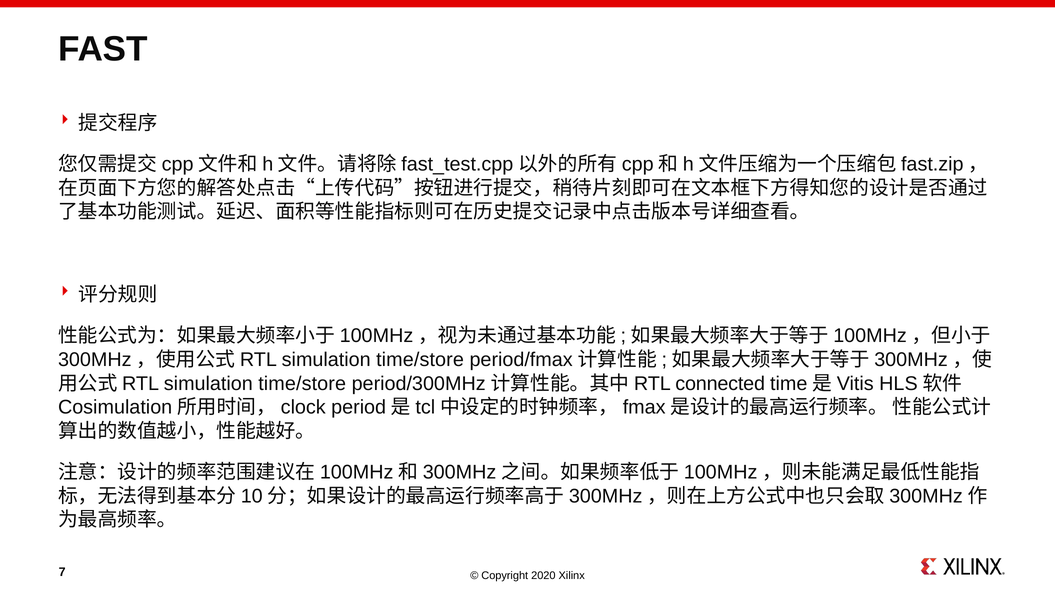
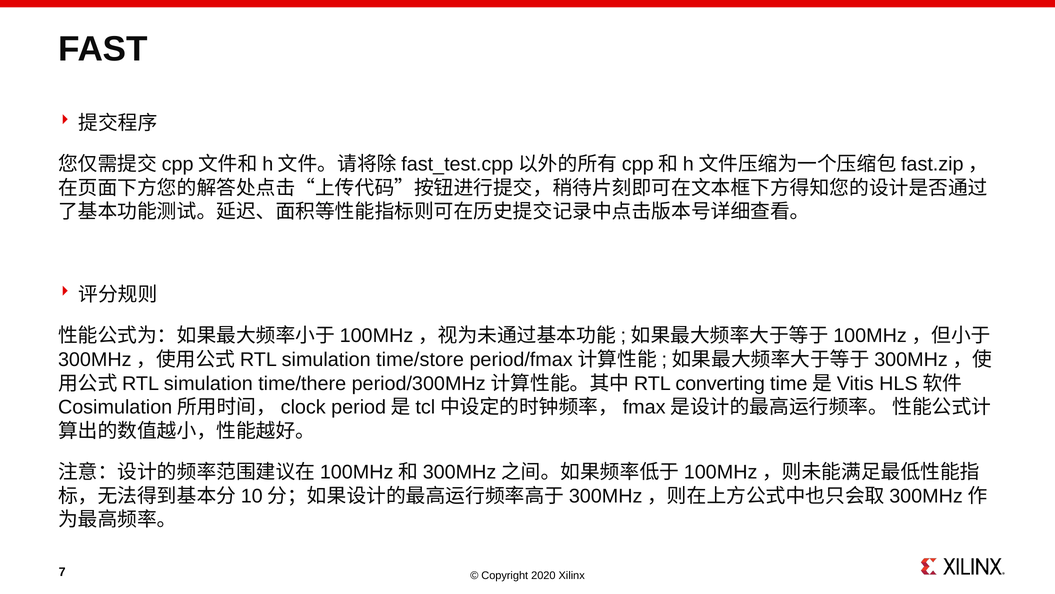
time/store: time/store -> time/there (302, 383)
connected: connected -> converting (720, 383)
